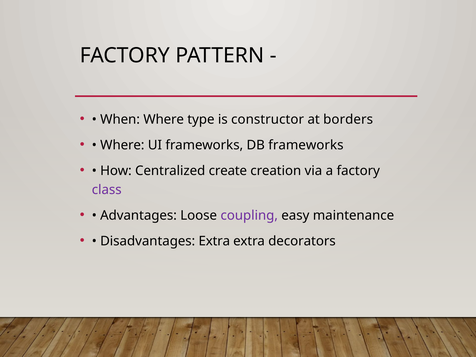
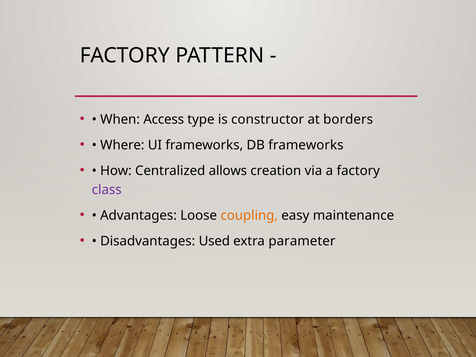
When Where: Where -> Access (164, 119)
create: create -> allows (228, 171)
coupling colour: purple -> orange (249, 215)
Disadvantages Extra: Extra -> Used (214, 241)
decorators: decorators -> parameter (302, 241)
